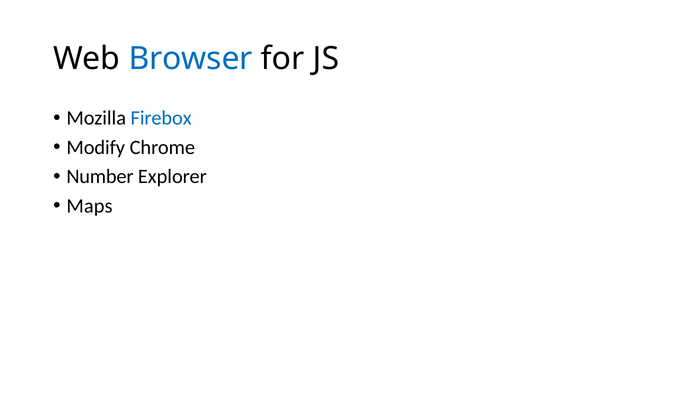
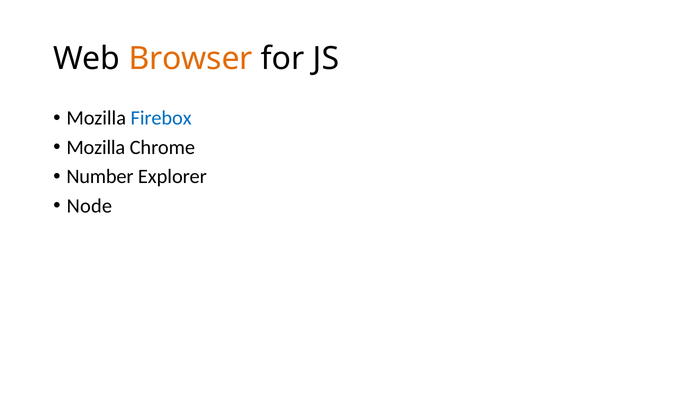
Browser colour: blue -> orange (191, 59)
Modify: Modify -> Mozilla (96, 147)
Maps: Maps -> Node (89, 206)
